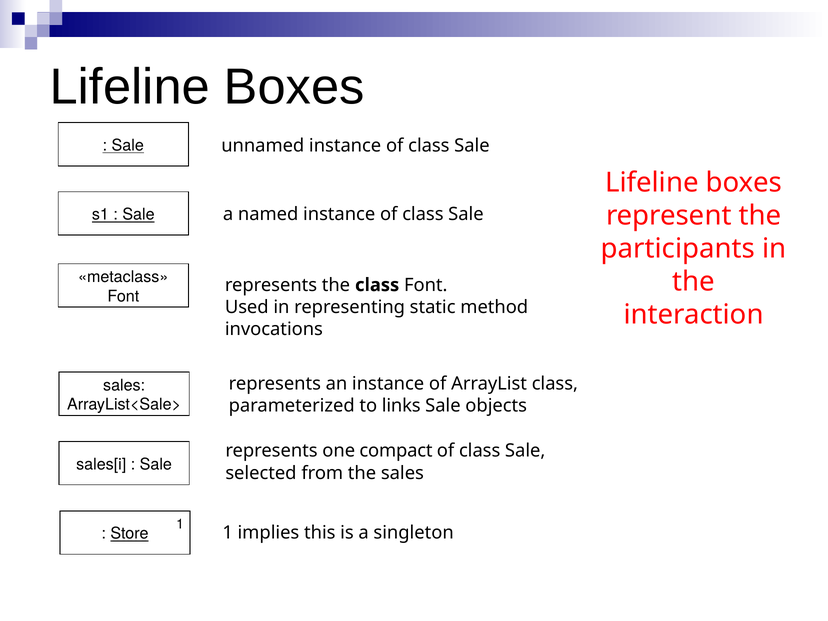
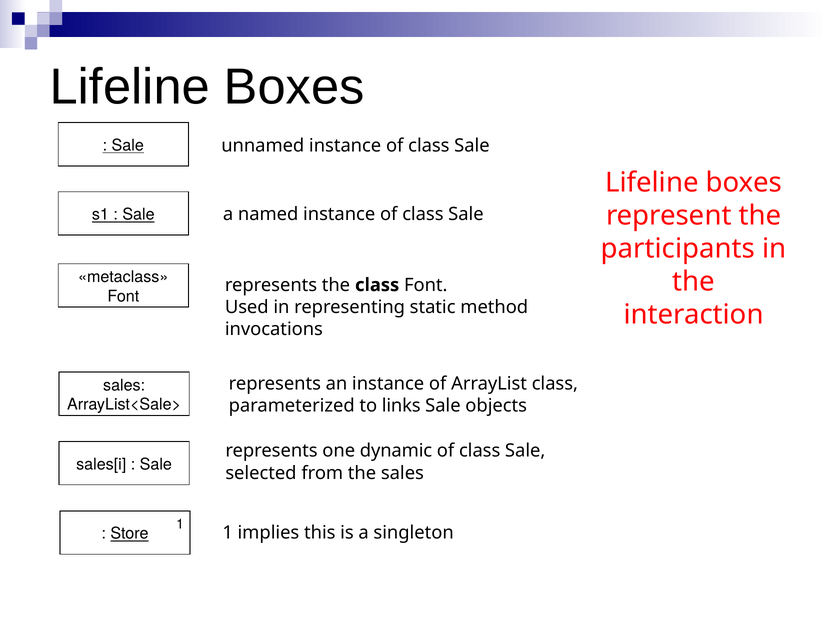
compact: compact -> dynamic (396, 451)
